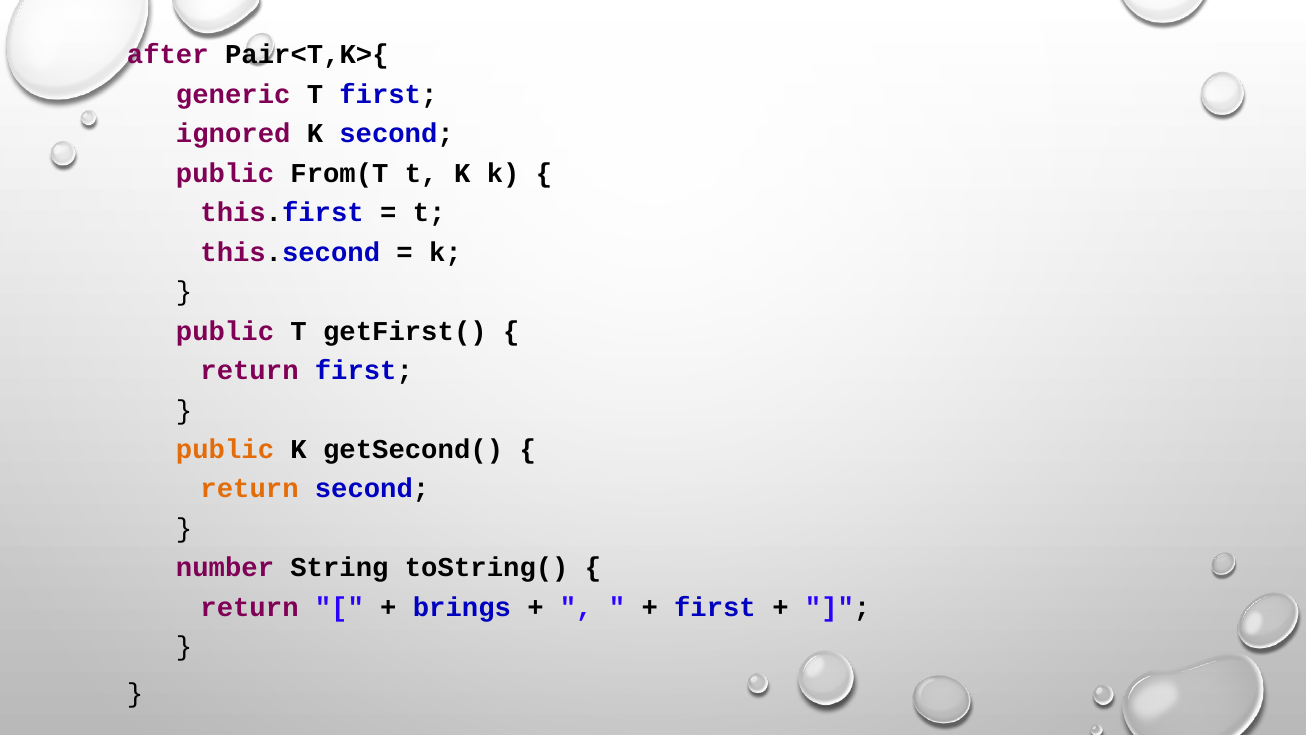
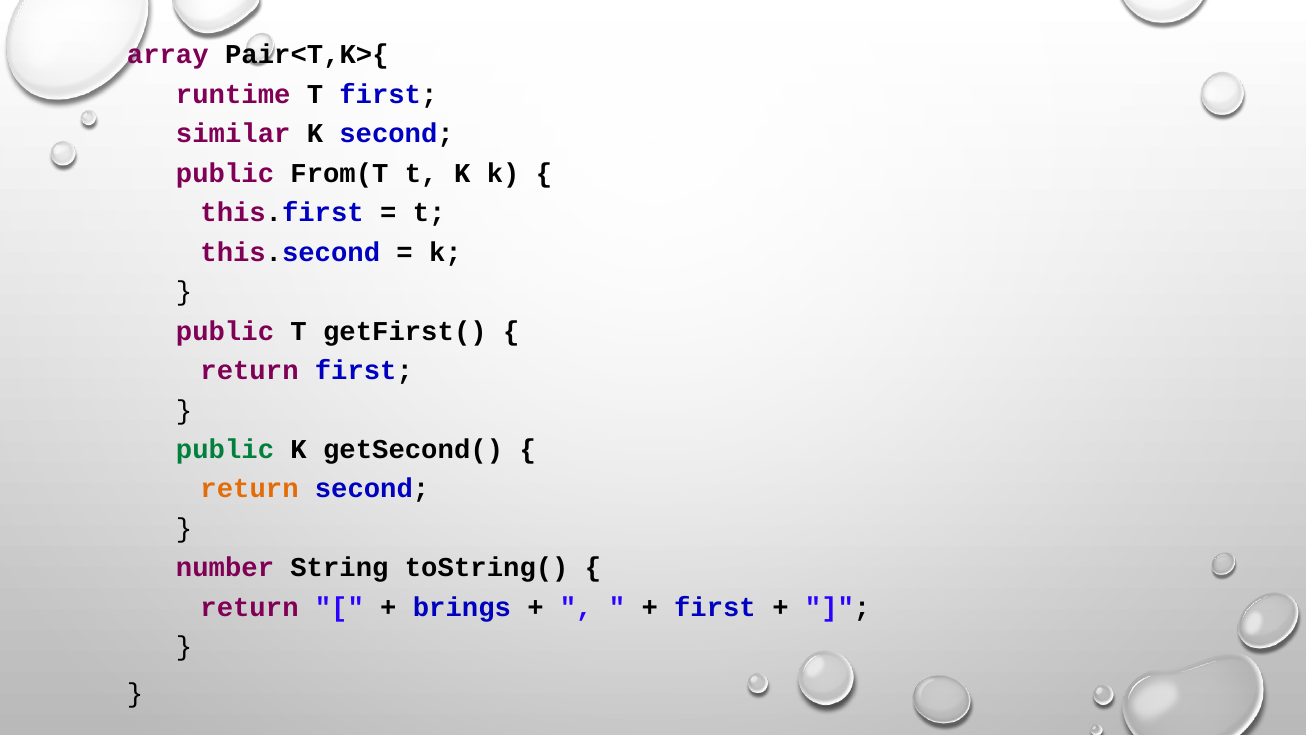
after: after -> array (168, 55)
generic: generic -> runtime (233, 94)
ignored: ignored -> similar (233, 134)
public colour: orange -> green (225, 449)
